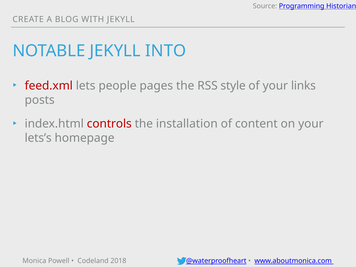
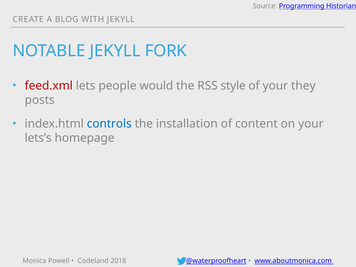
INTO: INTO -> FORK (166, 51)
pages: pages -> would (156, 86)
links: links -> they (303, 86)
controls colour: red -> blue (109, 124)
